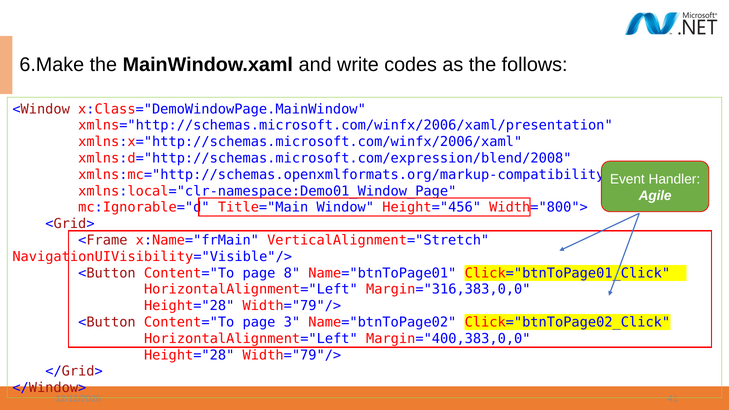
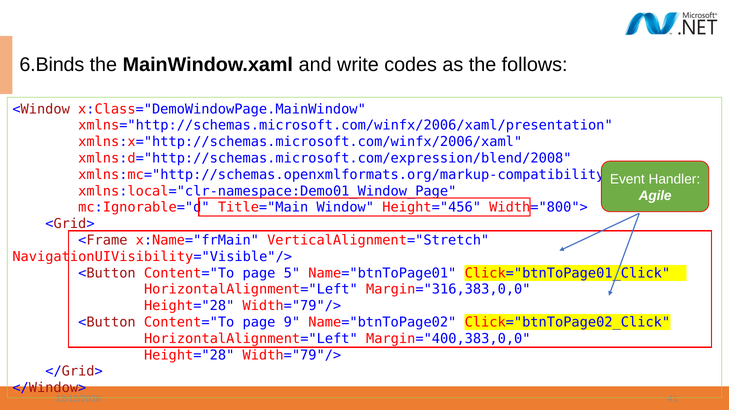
6.Make: 6.Make -> 6.Binds (52, 65)
8: 8 -> 5 (292, 273)
3: 3 -> 9 (292, 322)
